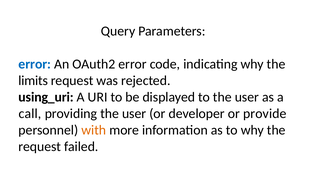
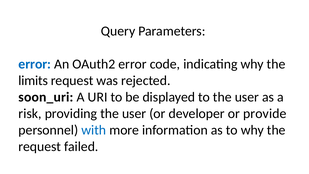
using_uri: using_uri -> soon_uri (46, 97)
call: call -> risk (30, 113)
with colour: orange -> blue (94, 130)
